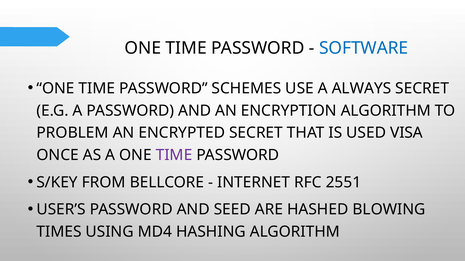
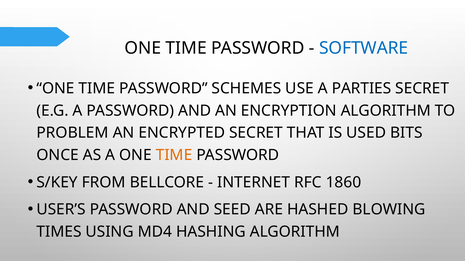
ALWAYS: ALWAYS -> PARTIES (362, 89)
VISA: VISA -> BITS (406, 133)
TIME colour: purple -> orange (174, 155)
2551: 2551 -> 1860 (344, 183)
